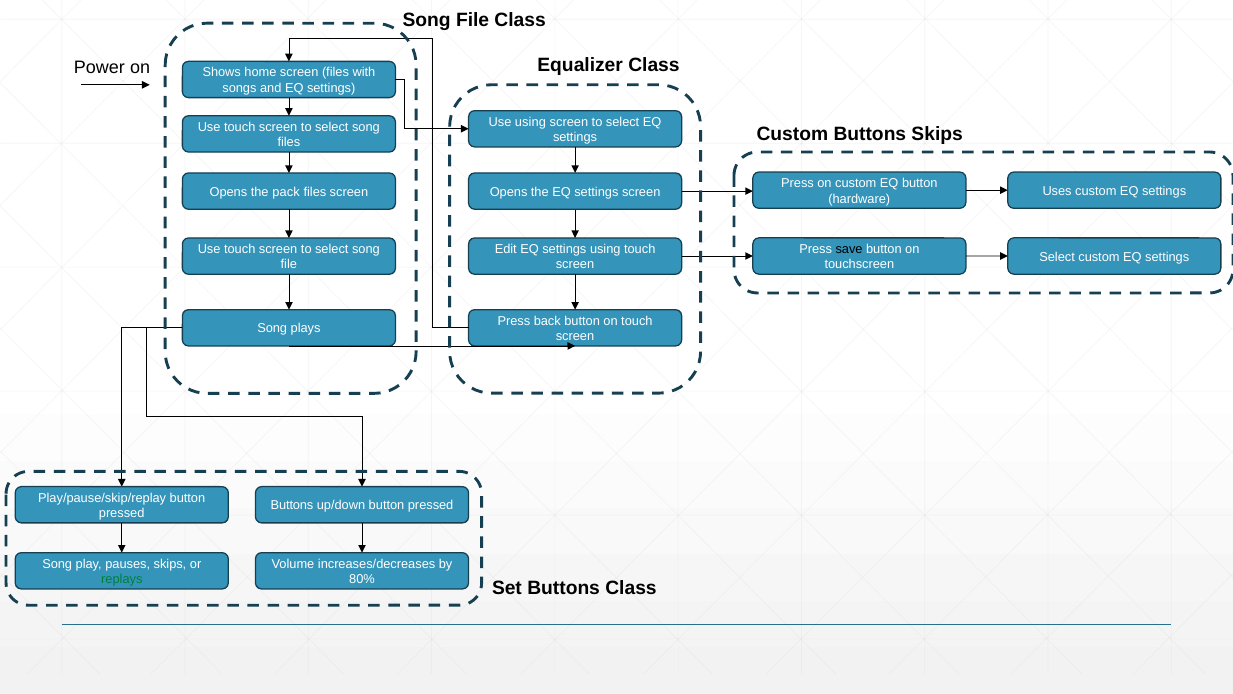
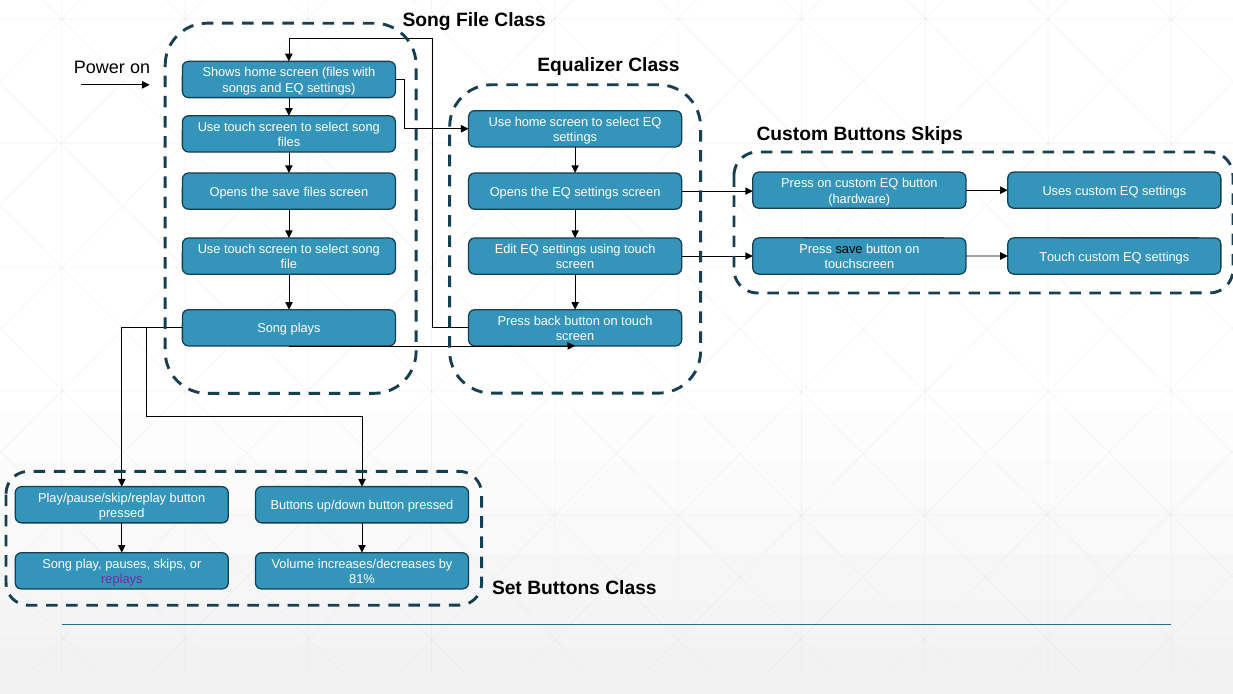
Use using: using -> home (531, 122)
the pack: pack -> save (286, 192)
Select: Select -> Touch (1057, 257)
replays colour: green -> purple (122, 579)
80%: 80% -> 81% (362, 579)
